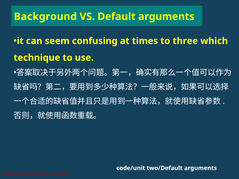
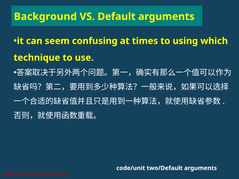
three: three -> using (185, 41)
